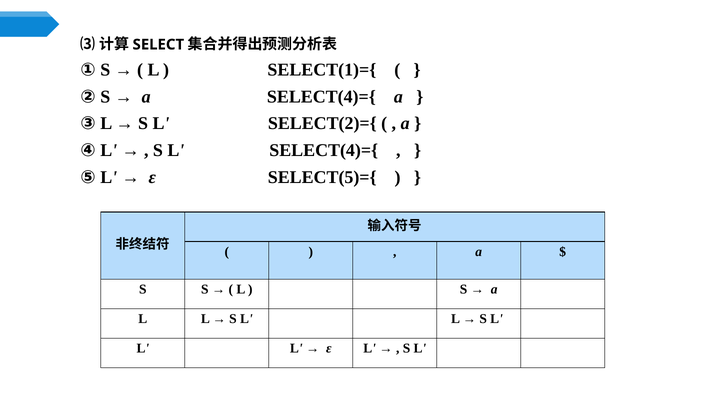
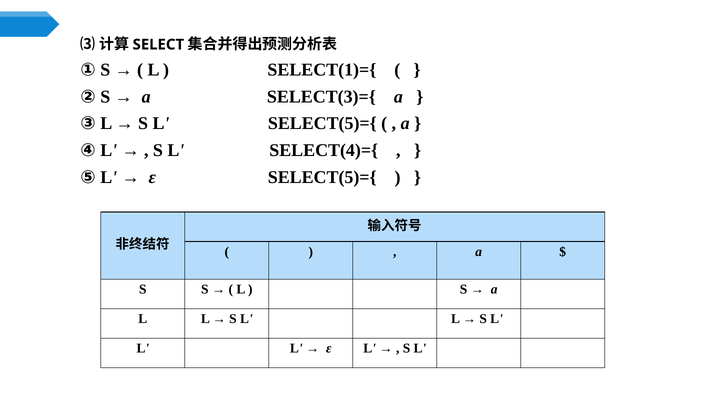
a SELECT(4)={: SELECT(4)={ -> SELECT(3)={ (321, 97)
L SELECT(2)={: SELECT(2)={ -> SELECT(5)={ (322, 124)
